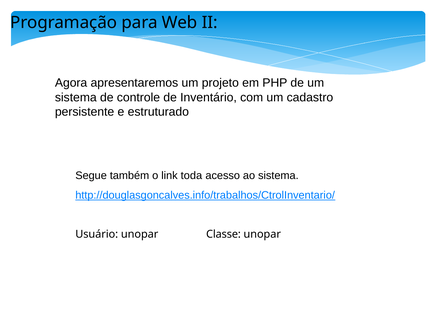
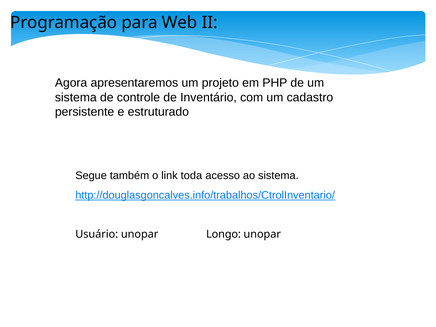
Classe: Classe -> Longo (223, 234)
